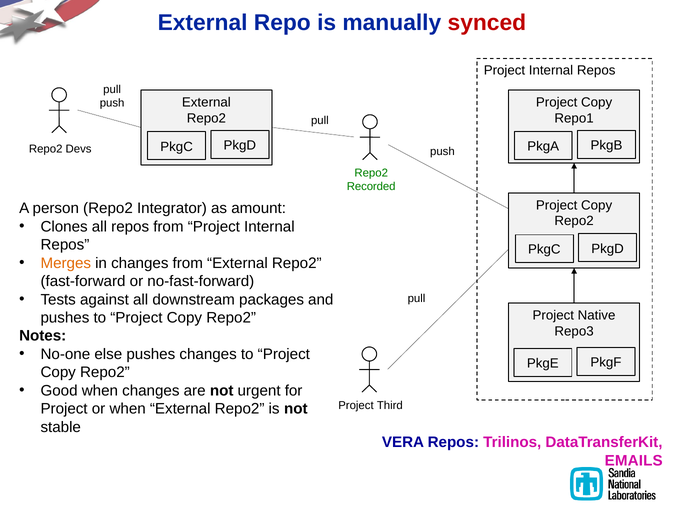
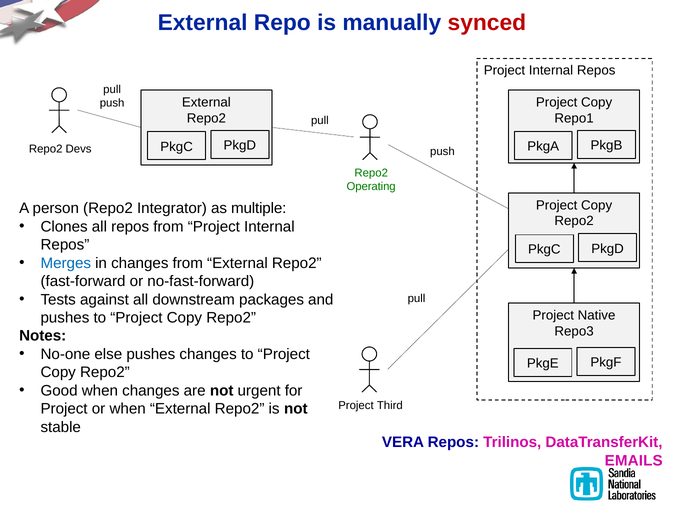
Recorded: Recorded -> Operating (371, 187)
amount: amount -> multiple (259, 208)
Merges colour: orange -> blue (66, 263)
